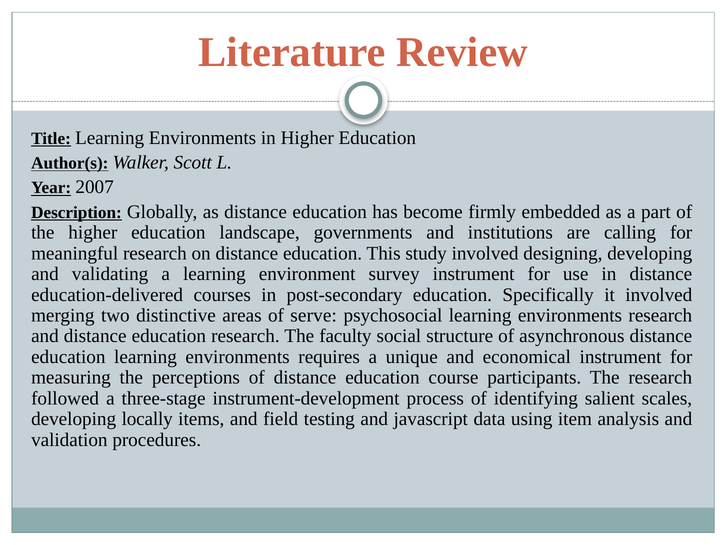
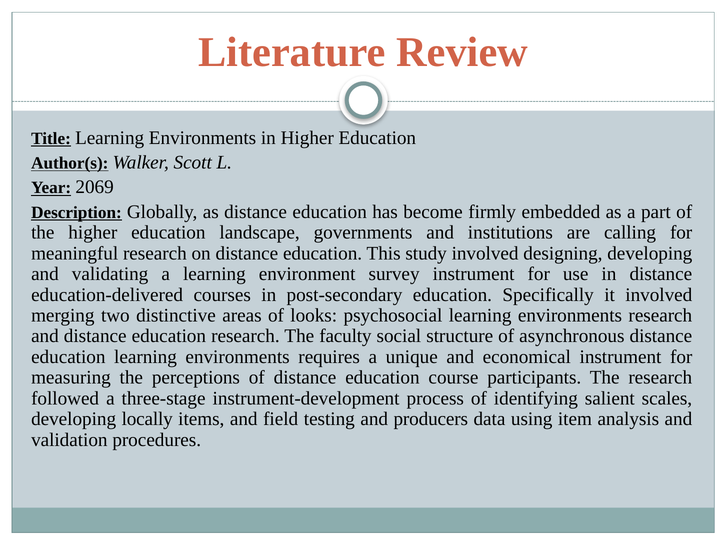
2007: 2007 -> 2069 (95, 187)
serve: serve -> looks (314, 316)
javascript: javascript -> producers (431, 419)
